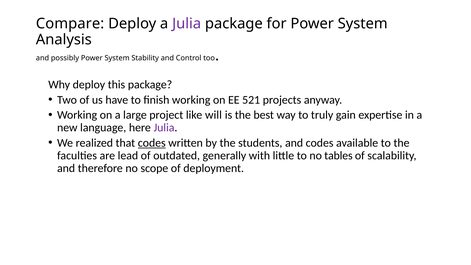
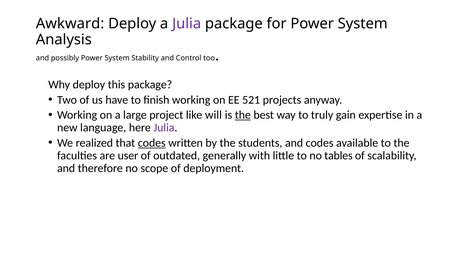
Compare: Compare -> Awkward (70, 24)
the underline: none -> present (243, 115)
lead: lead -> user (128, 156)
